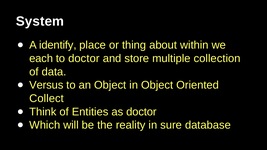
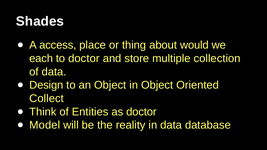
System: System -> Shades (40, 21)
identify: identify -> access (58, 45)
within: within -> would (194, 45)
Versus: Versus -> Design (46, 85)
Which: Which -> Model (45, 125)
in sure: sure -> data (171, 125)
